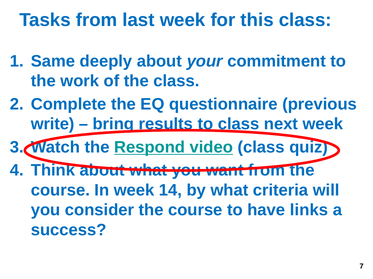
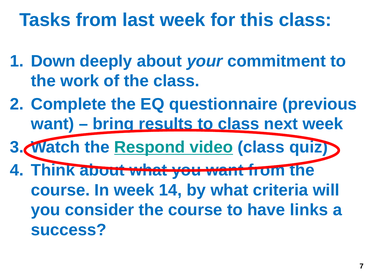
Same: Same -> Down (53, 61)
write: write -> want (53, 124)
